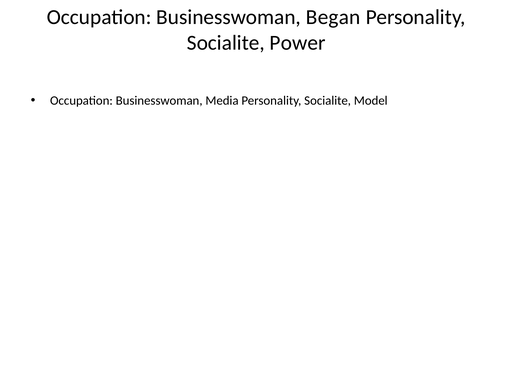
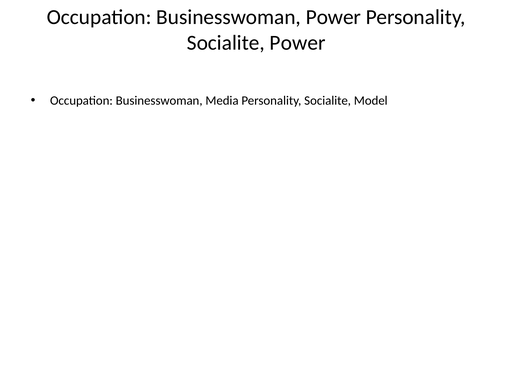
Businesswoman Began: Began -> Power (333, 17)
